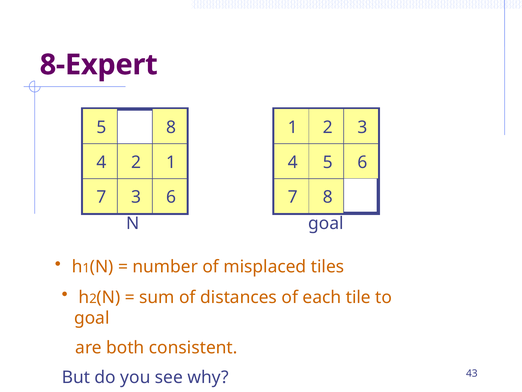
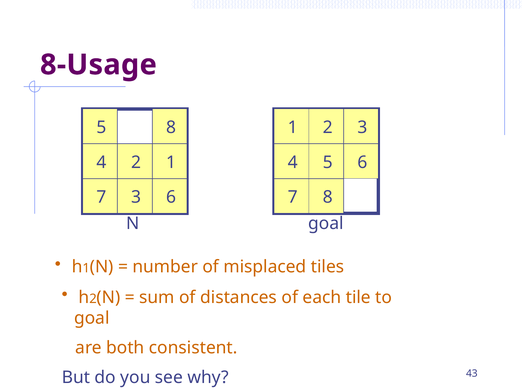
8-Expert: 8-Expert -> 8-Usage (98, 65)
